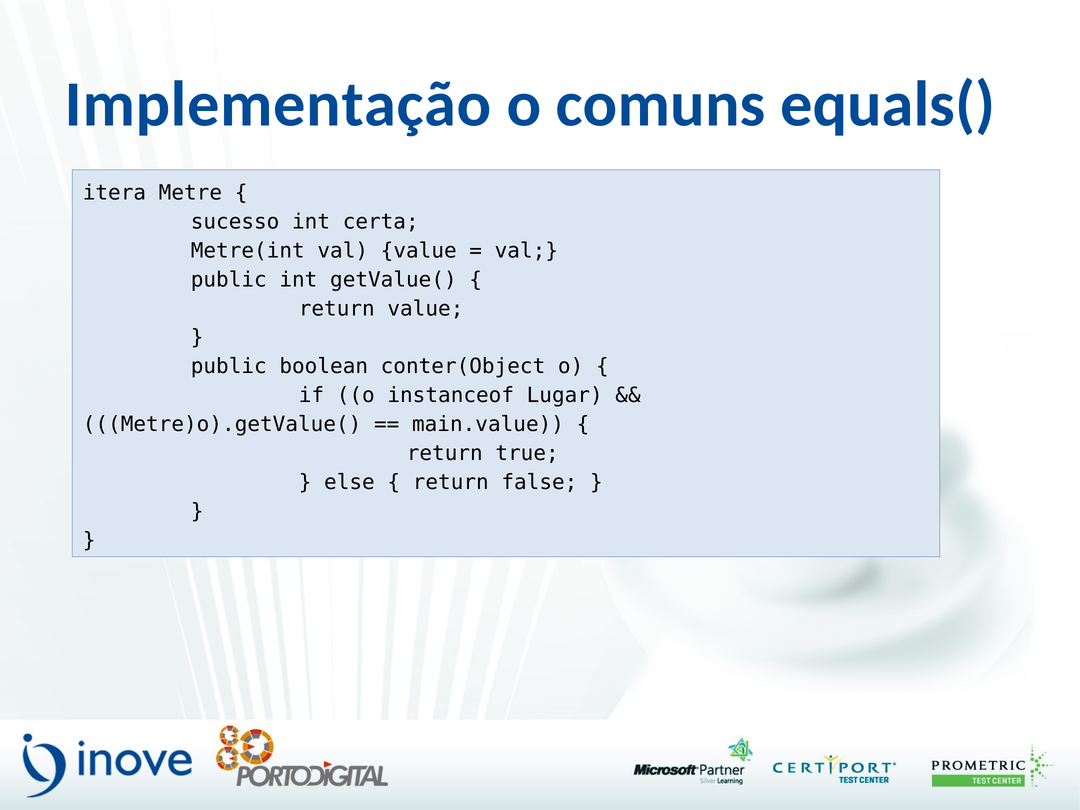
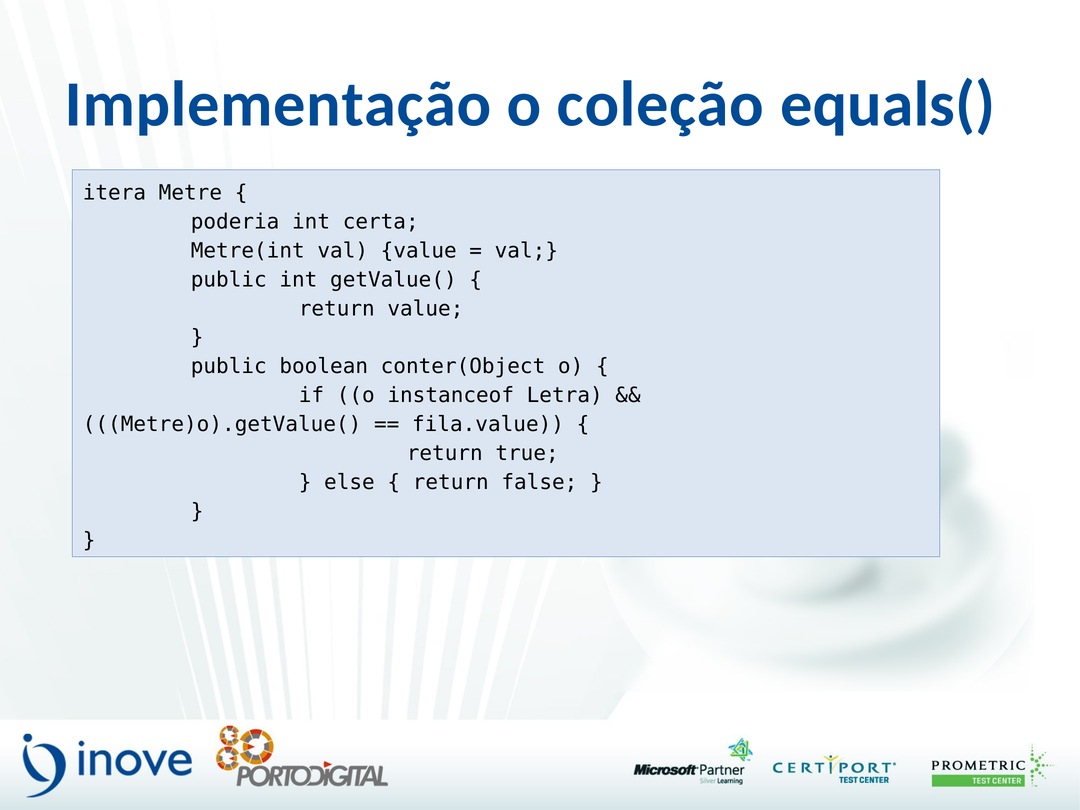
comuns: comuns -> coleção (660, 104)
sucesso: sucesso -> poderia (235, 222)
Lugar: Lugar -> Letra (565, 395)
main.value: main.value -> fila.value (488, 424)
